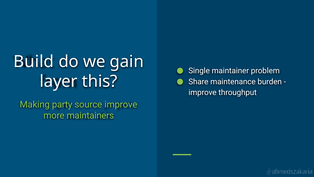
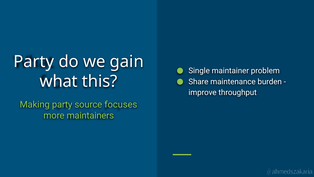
Build: Build -> Party (34, 61)
layer: layer -> what (59, 81)
source improve: improve -> focuses (121, 104)
